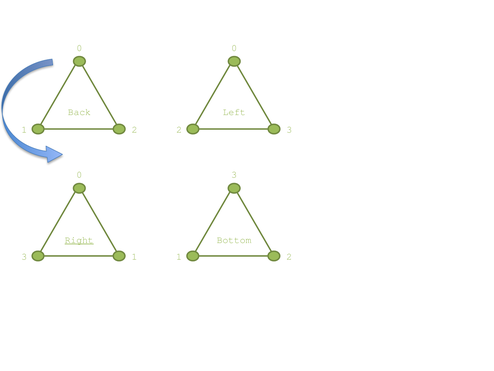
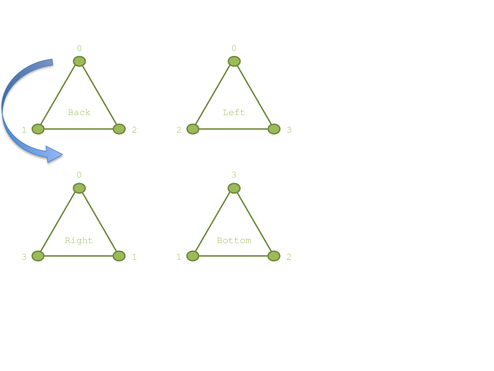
Right underline: present -> none (79, 240)
